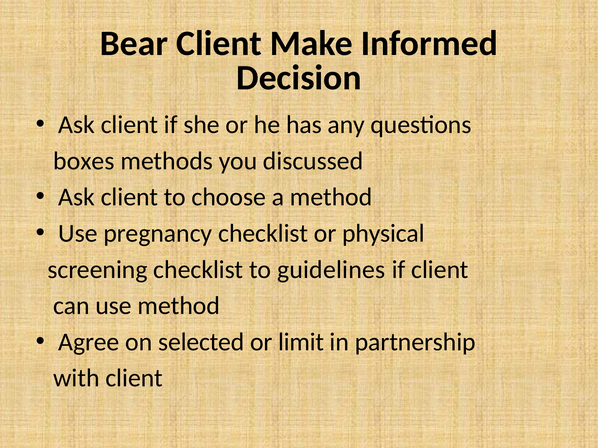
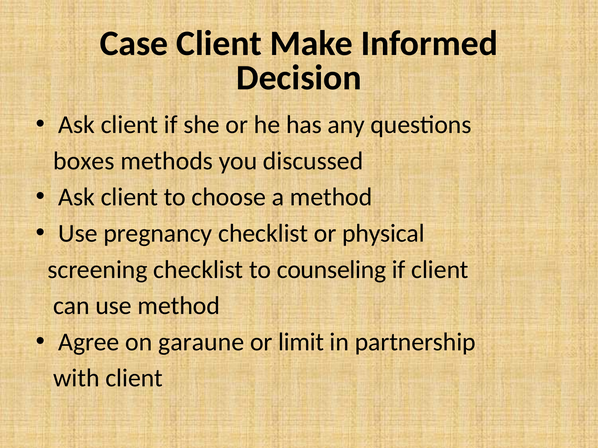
Bear: Bear -> Case (134, 44)
guidelines: guidelines -> counseling (331, 270)
selected: selected -> garaune (201, 342)
